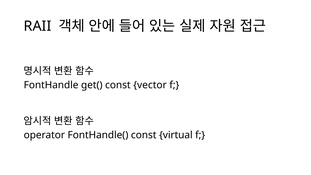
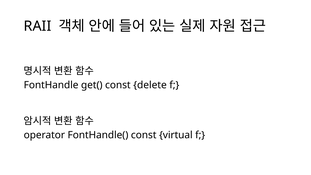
vector: vector -> delete (150, 85)
